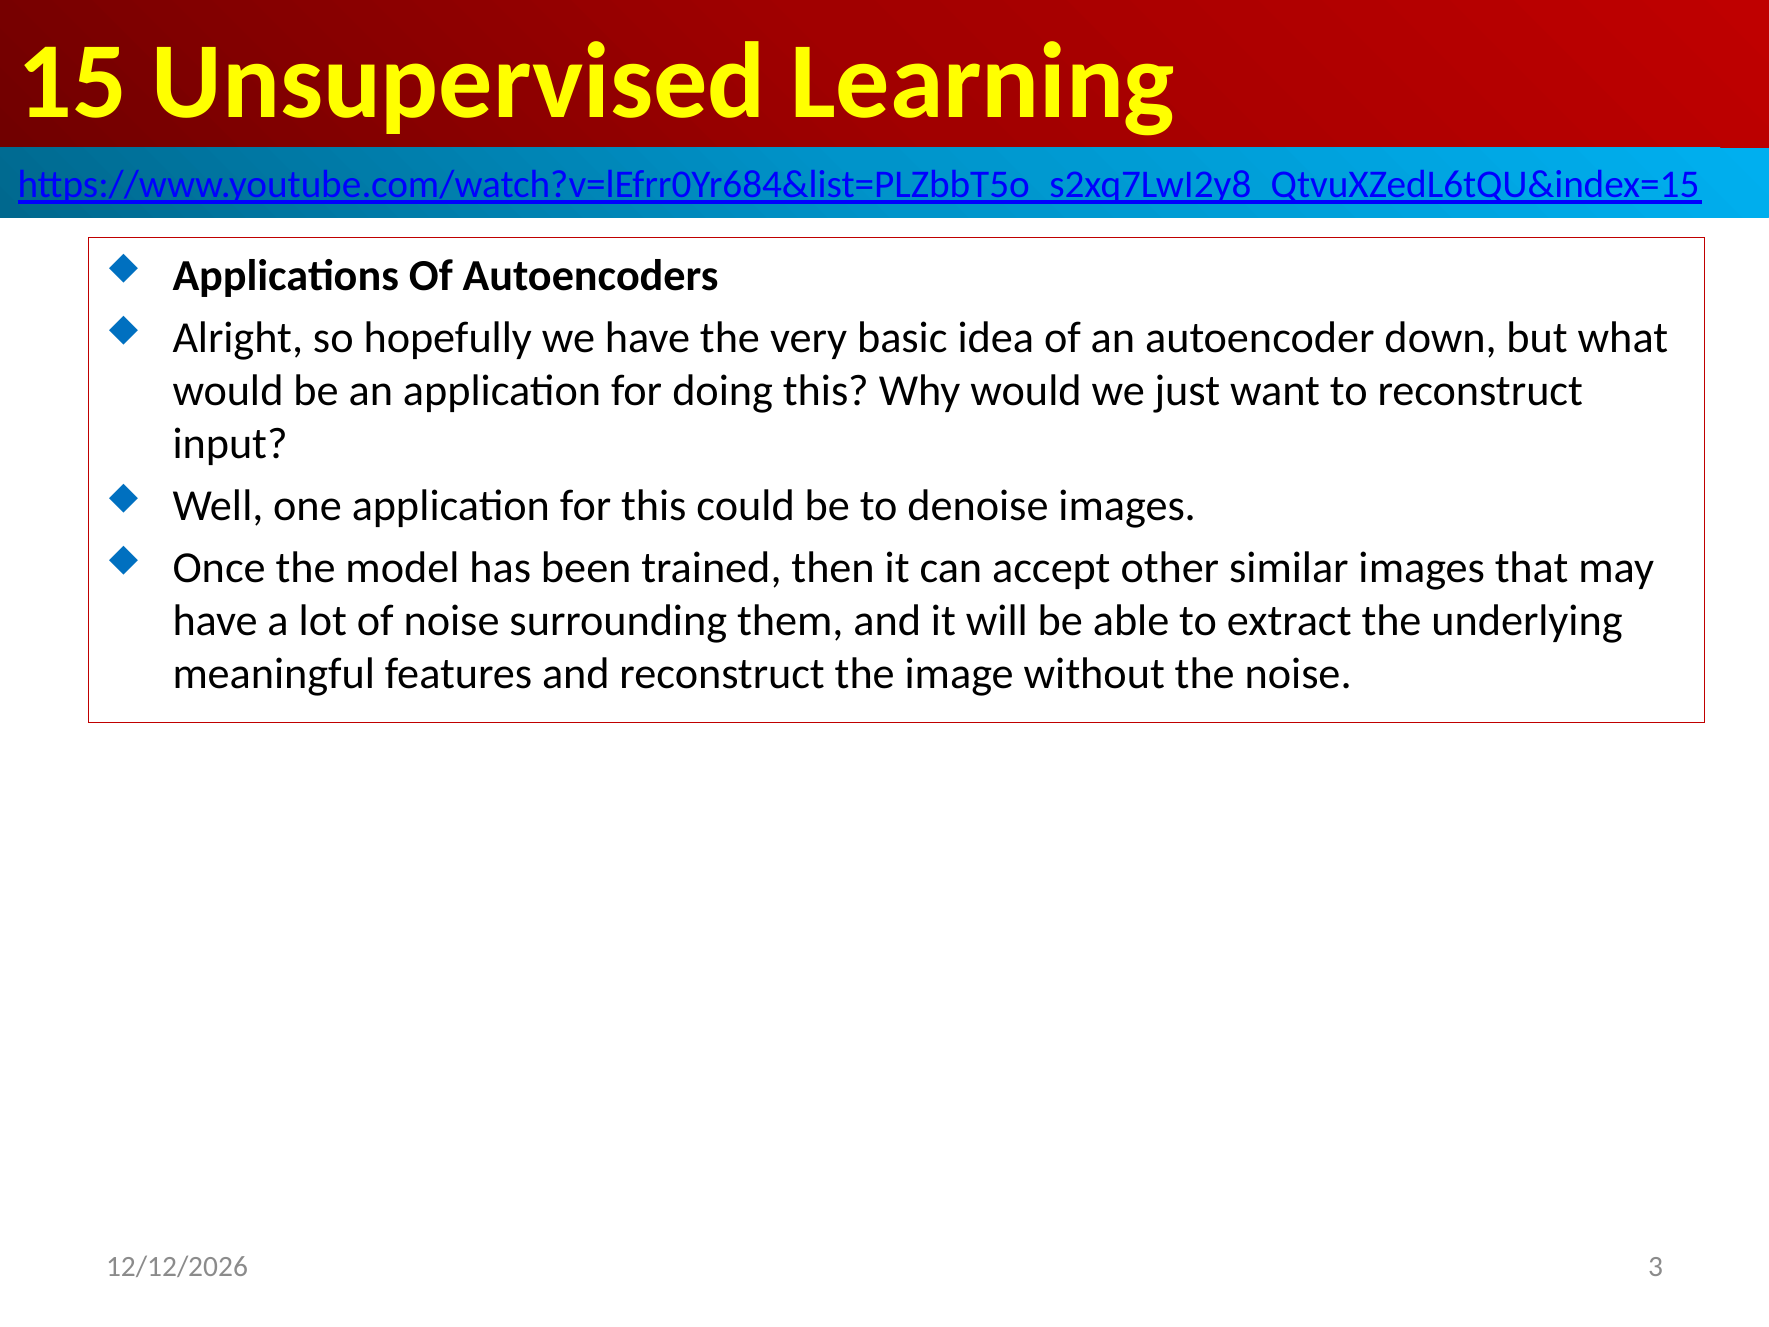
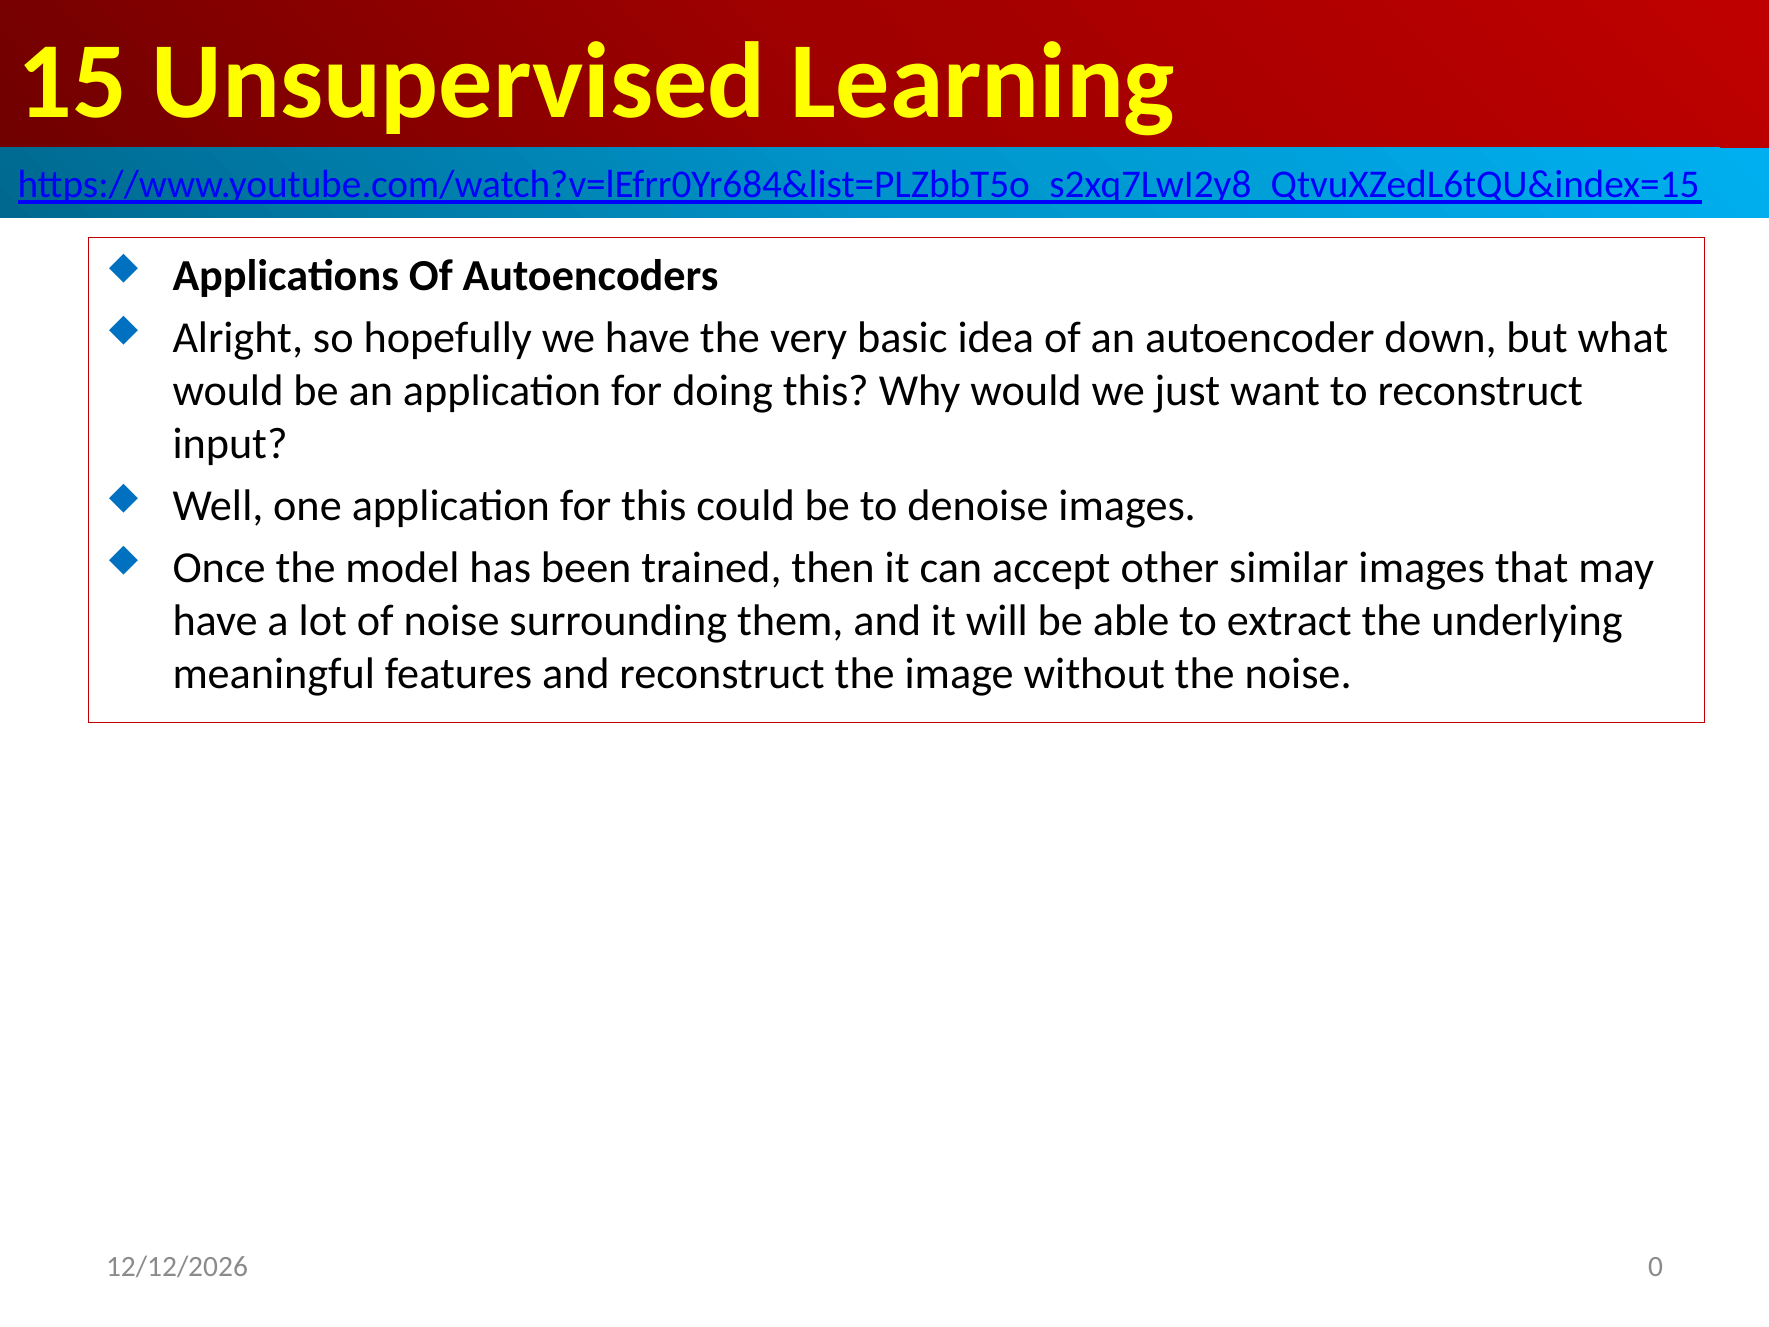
3: 3 -> 0 (1656, 1267)
